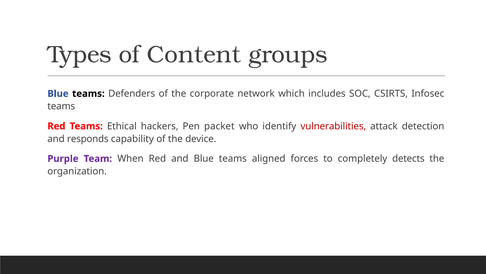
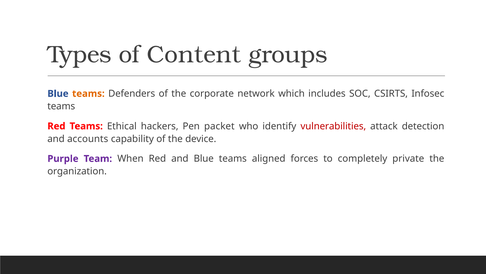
teams colour: black -> orange (88, 93)
responds: responds -> accounts (88, 139)
detects: detects -> private (408, 158)
